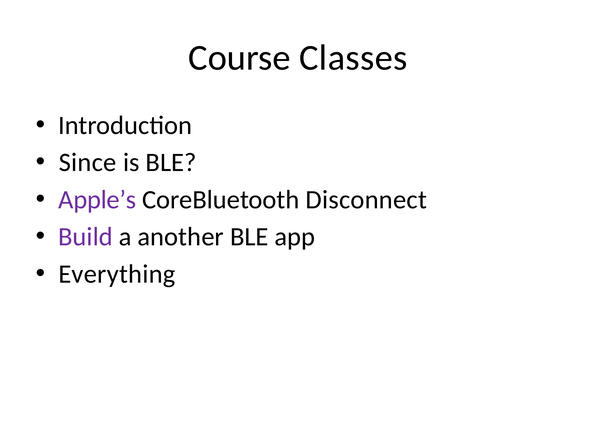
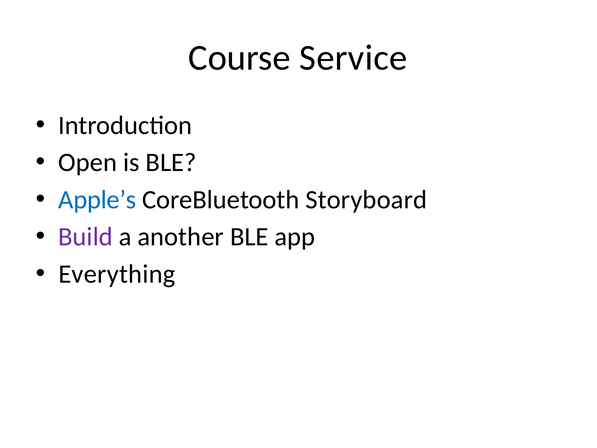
Classes: Classes -> Service (353, 58)
Since: Since -> Open (88, 162)
Apple’s colour: purple -> blue (97, 200)
Disconnect: Disconnect -> Storyboard (366, 200)
